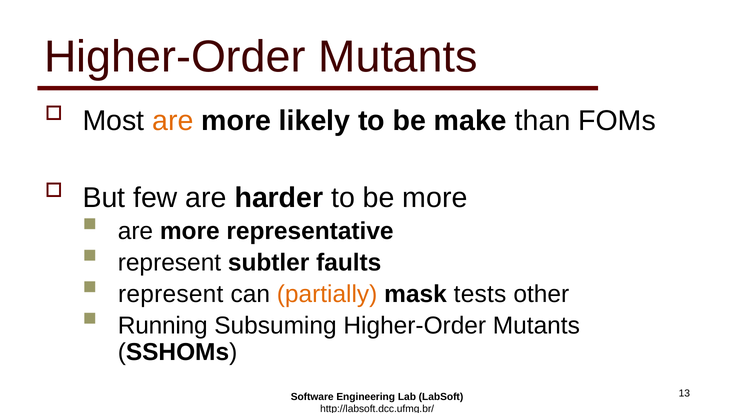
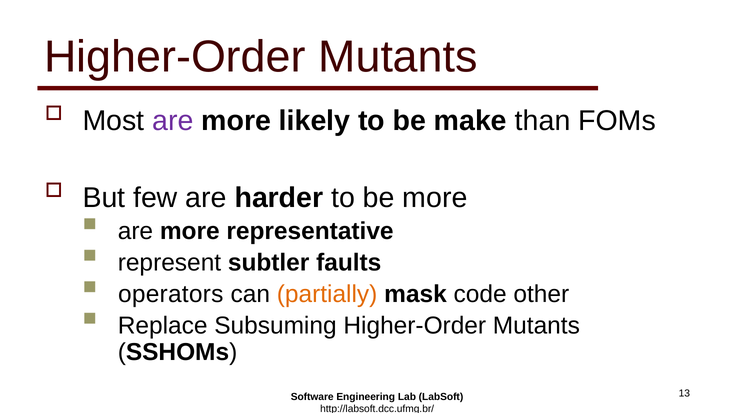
are colour: orange -> purple (173, 121)
represent: represent -> operators (171, 294)
tests: tests -> code (480, 294)
Running: Running -> Replace (163, 326)
